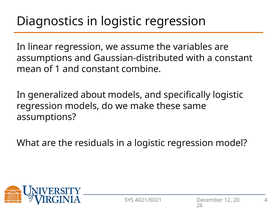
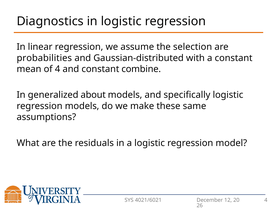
variables: variables -> selection (193, 47)
assumptions: assumptions -> probabilities (44, 58)
of 1: 1 -> 4 (58, 69)
